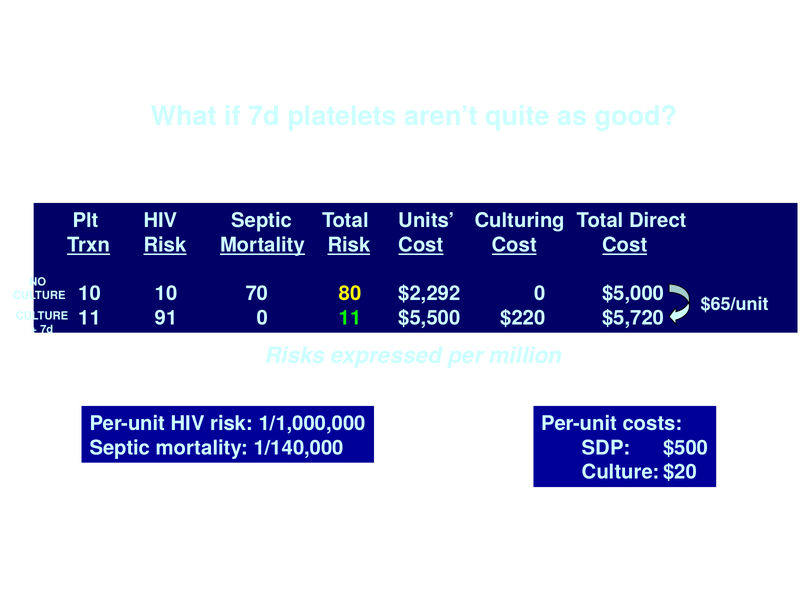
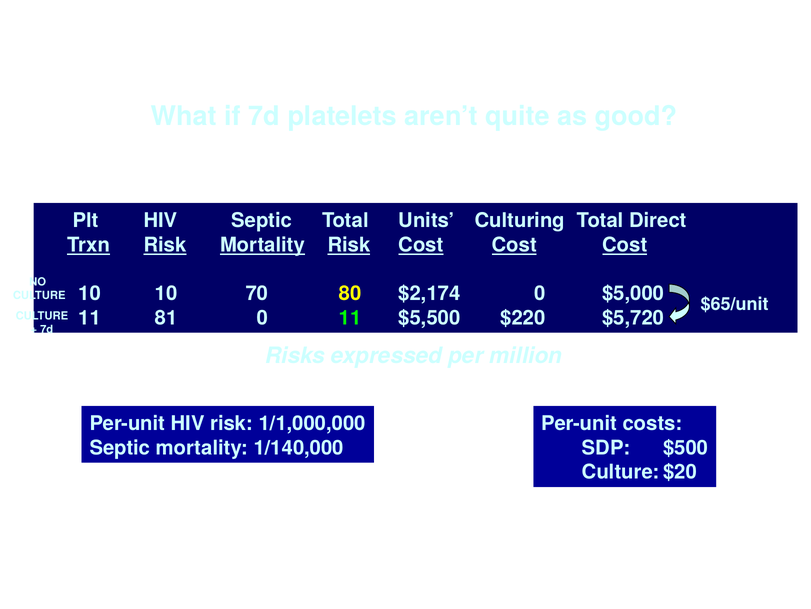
$2,292: $2,292 -> $2,174 (429, 293)
91: 91 -> 81 (166, 318)
